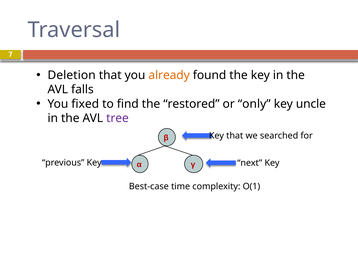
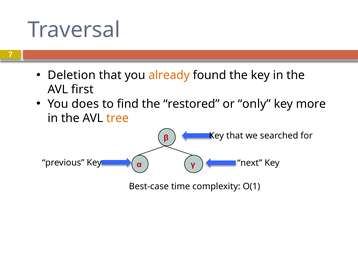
falls: falls -> first (82, 90)
fixed: fixed -> does (85, 104)
uncle: uncle -> more (311, 104)
tree colour: purple -> orange (117, 118)
